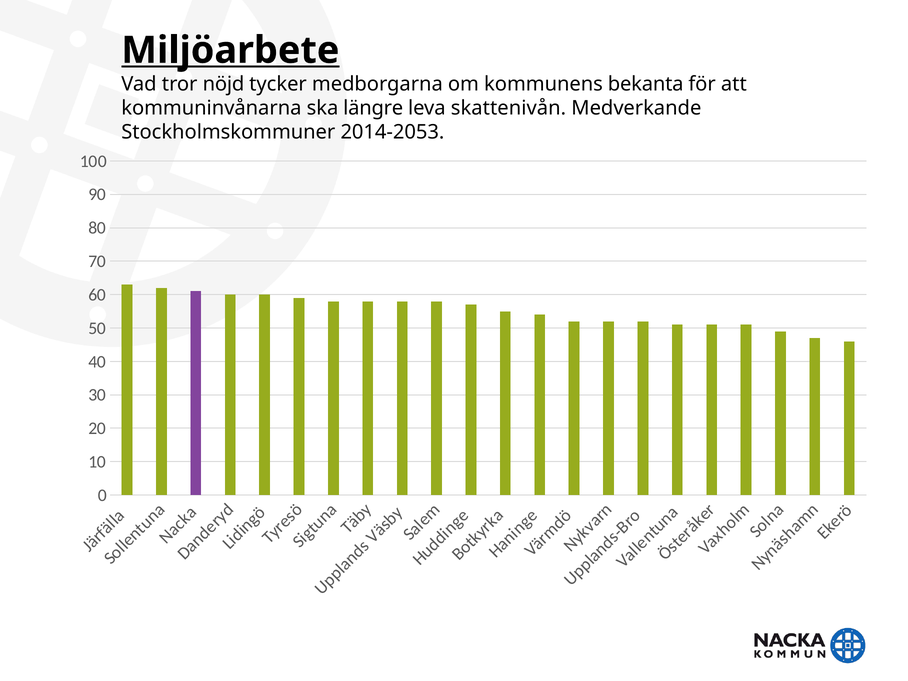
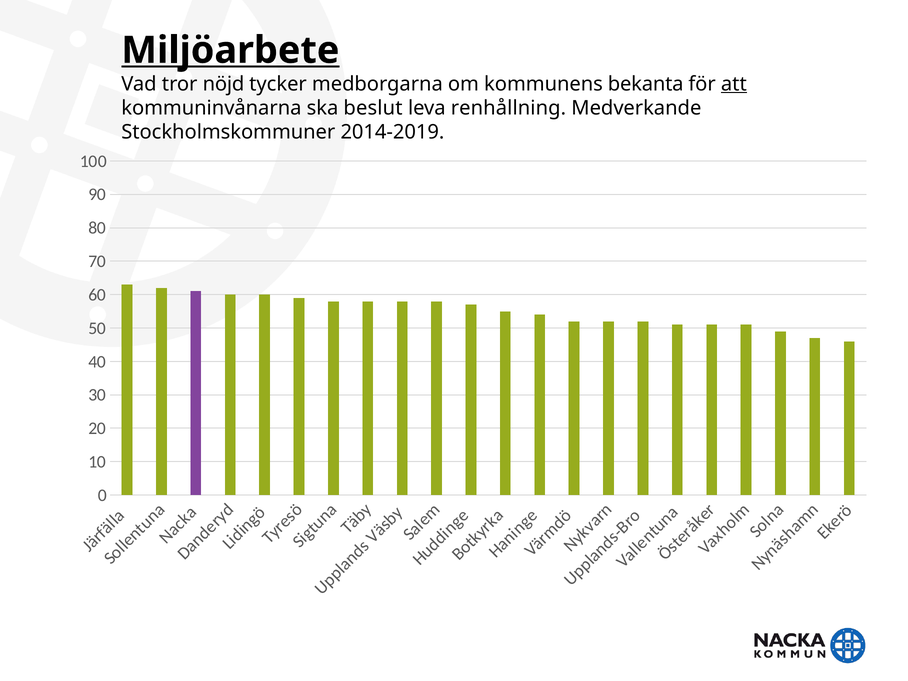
att underline: none -> present (734, 84)
längre: längre -> beslut (373, 108)
skattenivån: skattenivån -> renhållning (508, 108)
2014-2053: 2014-2053 -> 2014-2019 (392, 132)
